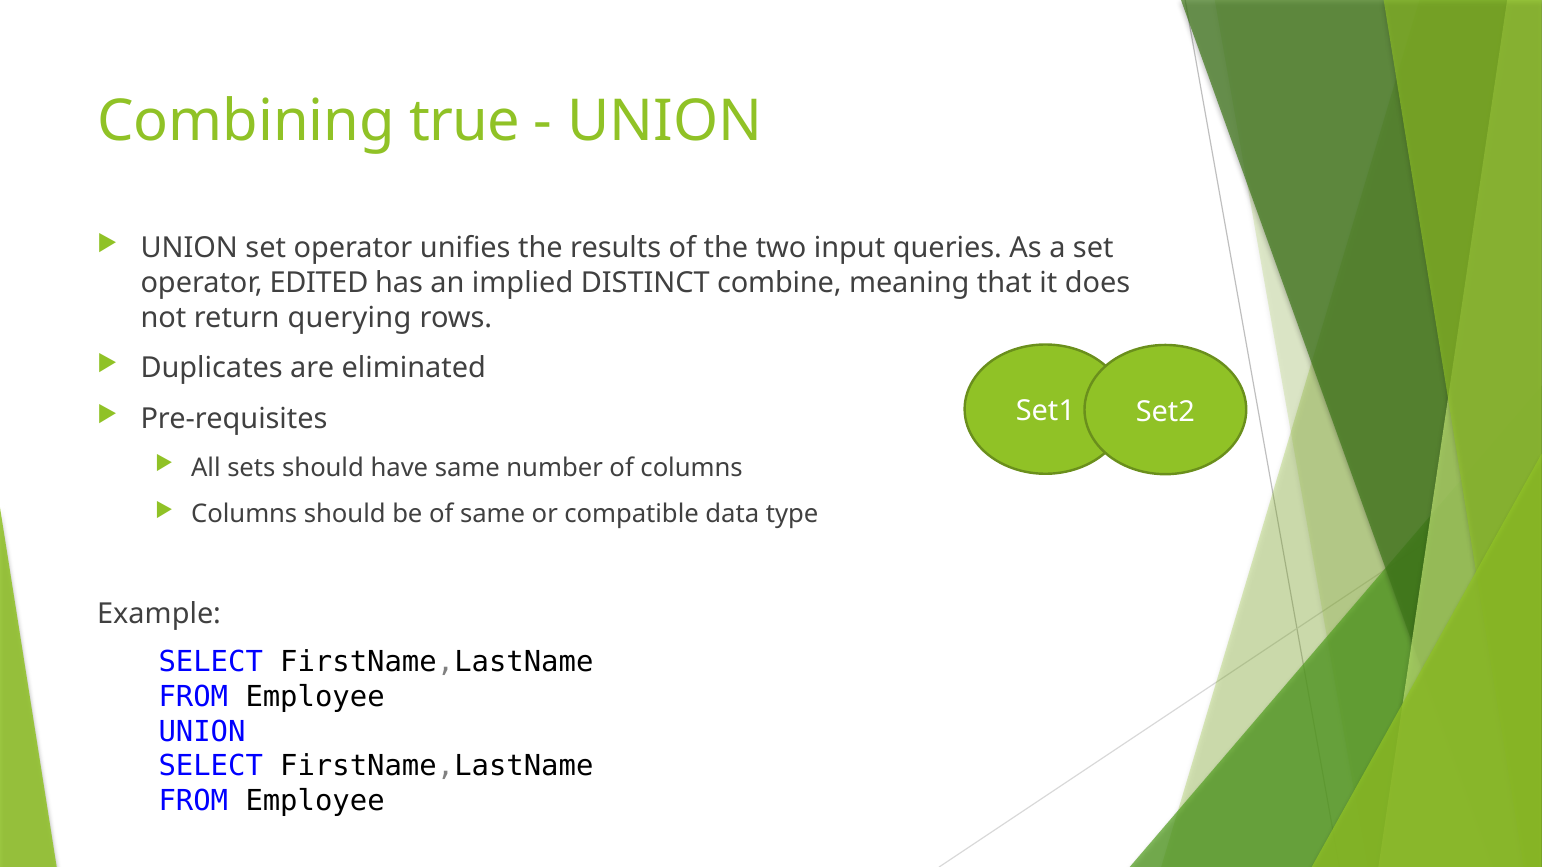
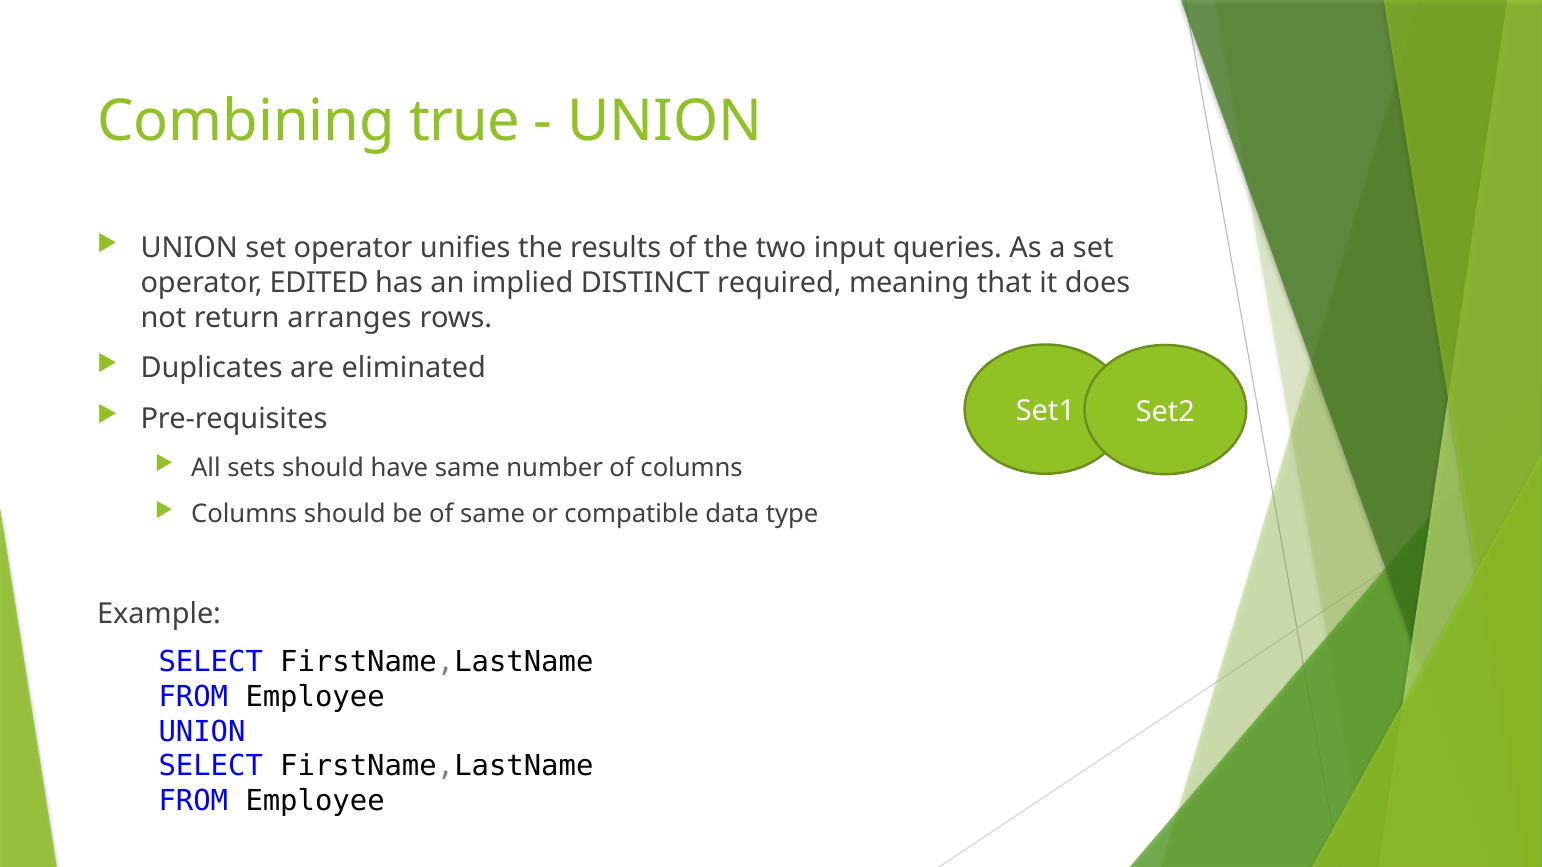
combine: combine -> required (779, 283)
querying: querying -> arranges (349, 318)
